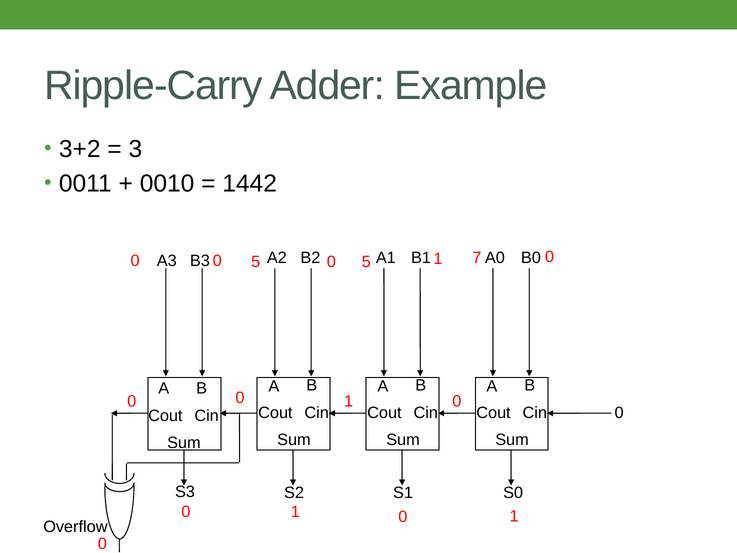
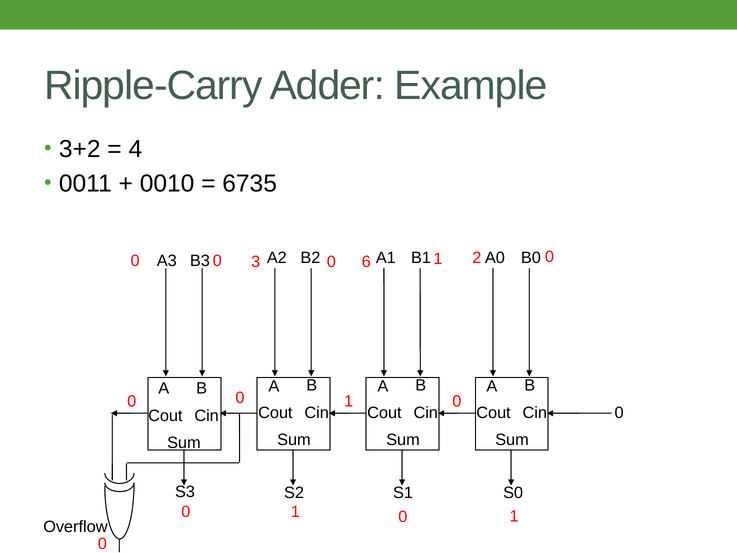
3: 3 -> 4 (135, 149)
1442: 1442 -> 6735 (250, 184)
0 0 5: 5 -> 3 (256, 262)
5: 5 -> 6 (366, 262)
7: 7 -> 2 (477, 258)
